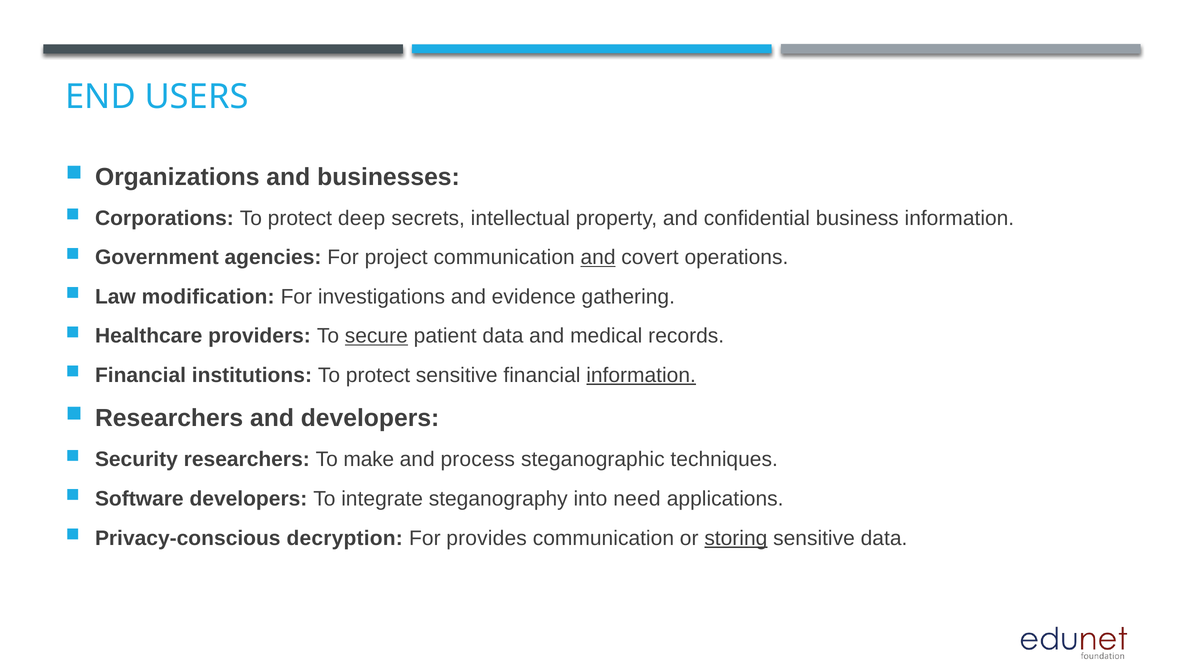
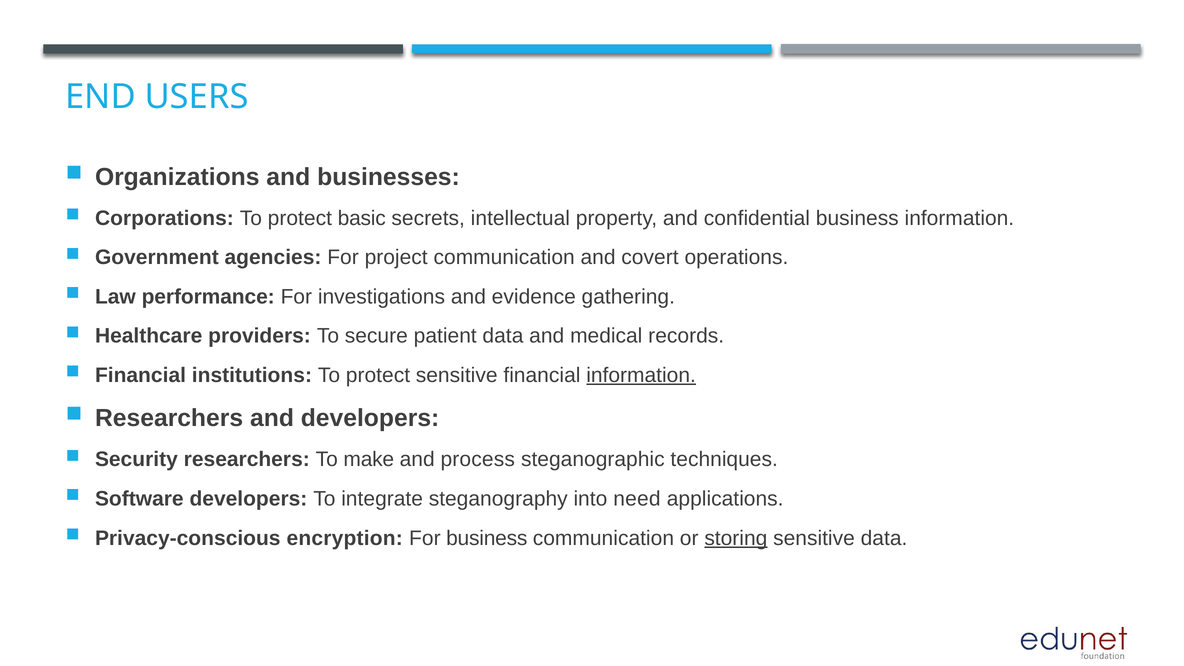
deep: deep -> basic (362, 218)
and underline: present -> none (598, 257)
modification: modification -> performance (208, 297)
secure underline: present -> none (376, 336)
decryption: decryption -> encryption (345, 538)
For provides: provides -> business (487, 538)
